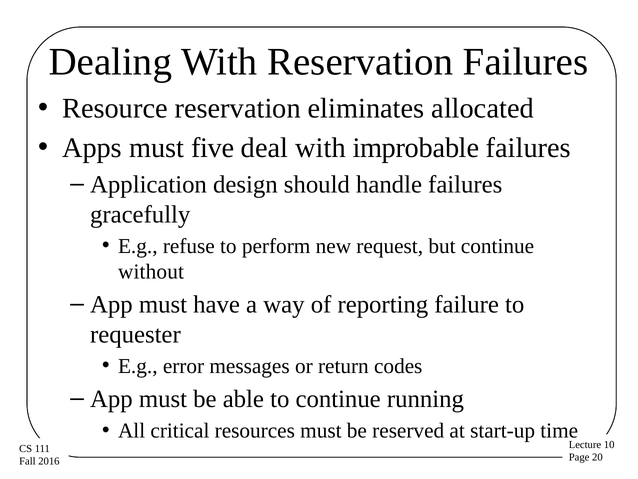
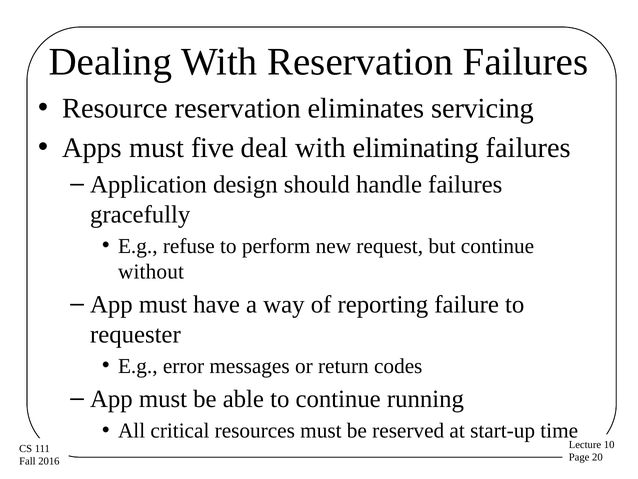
allocated: allocated -> servicing (483, 108)
improbable: improbable -> eliminating (416, 148)
